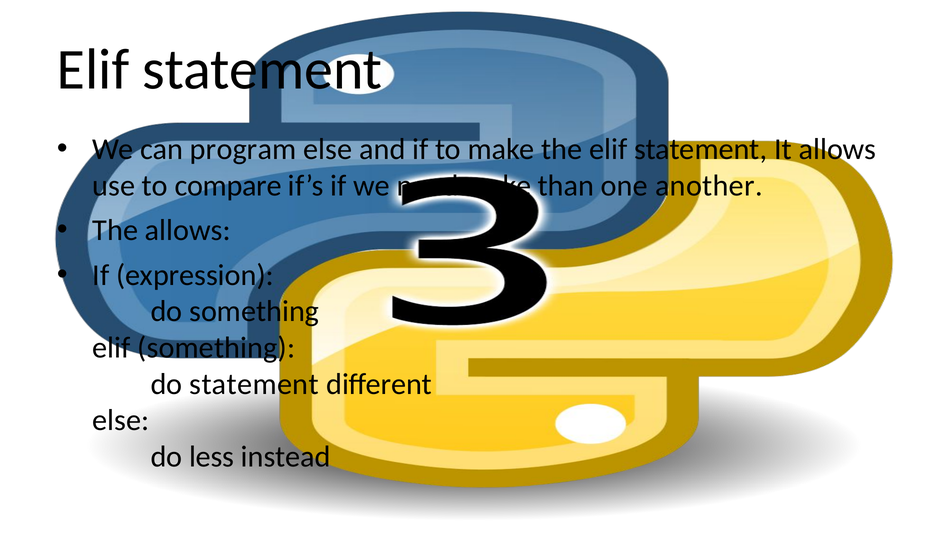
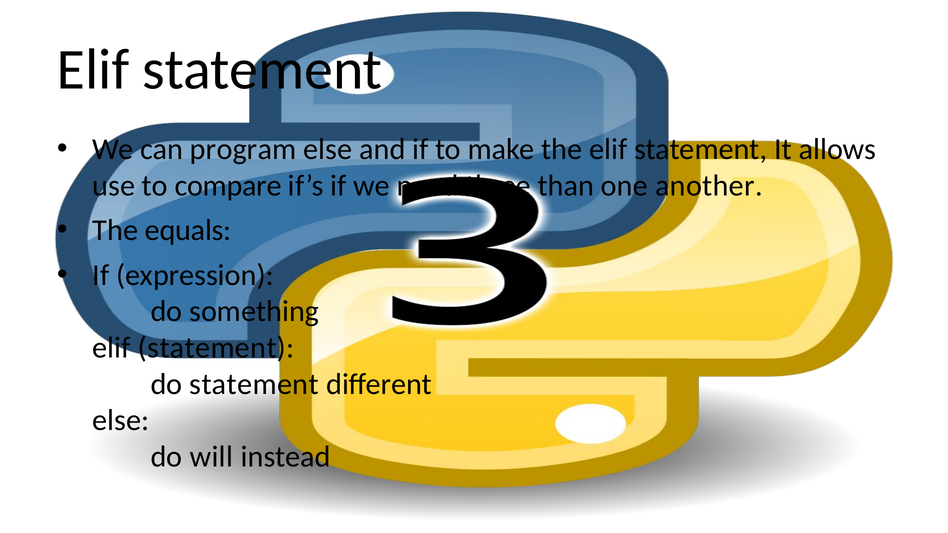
need make: make -> three (498, 186)
The allows: allows -> equals (188, 231)
something: something -> statement (216, 348)
less: less -> will (211, 457)
